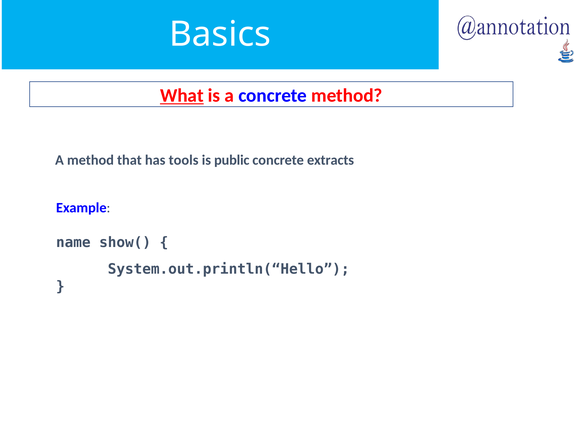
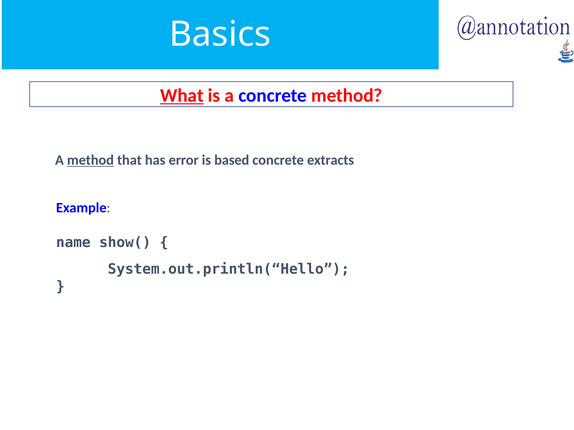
method underline: none -> present (90, 160)
tools: tools -> error (184, 160)
public: public -> based (232, 160)
